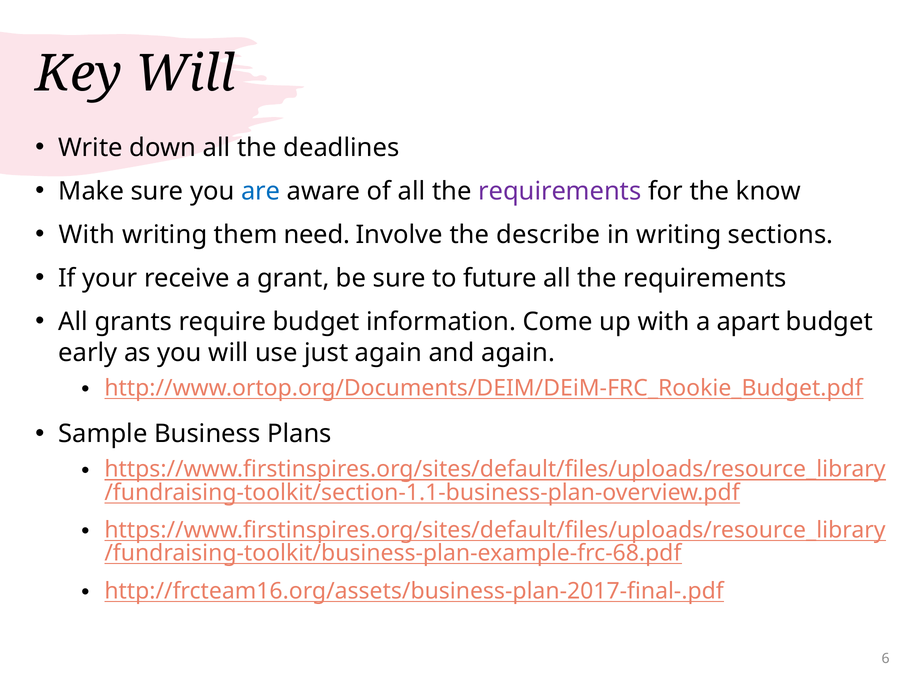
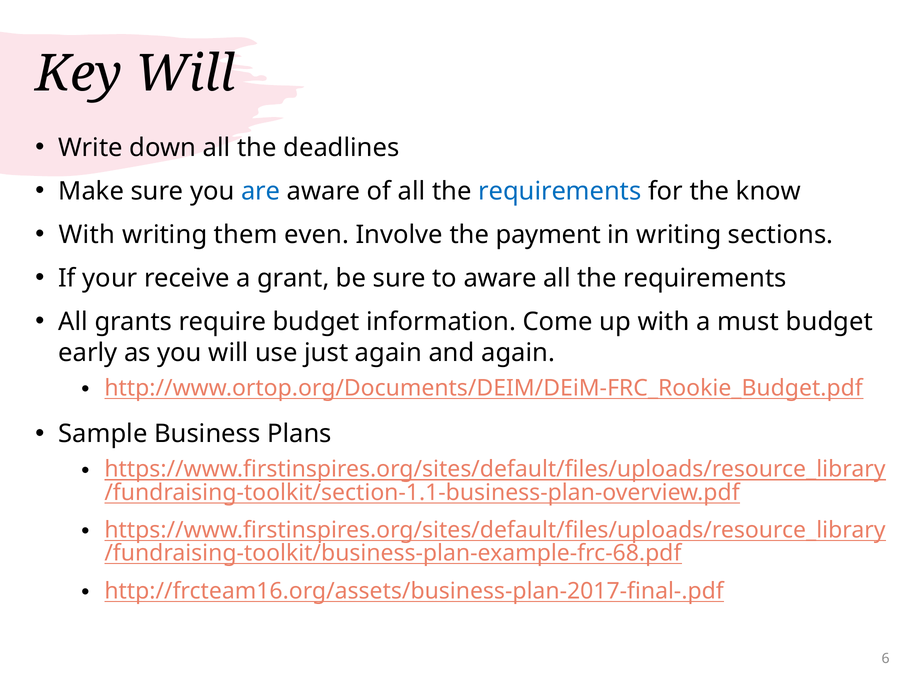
requirements colour: purple -> blue (560, 191)
need: need -> even (317, 235)
describe: describe -> payment (548, 235)
to future: future -> aware (500, 278)
apart: apart -> must (748, 322)
